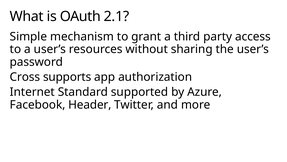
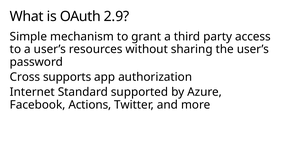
2.1: 2.1 -> 2.9 (116, 16)
Header: Header -> Actions (90, 104)
